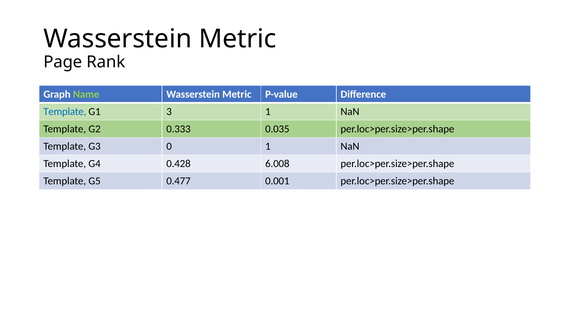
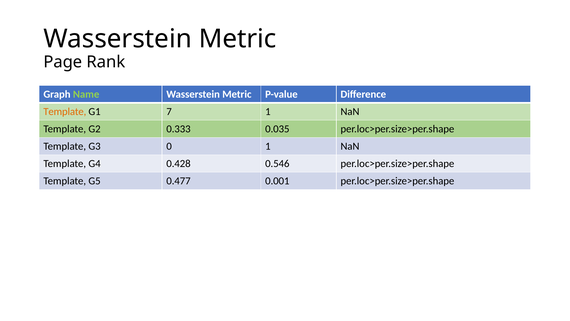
Template colour: blue -> orange (65, 111)
3: 3 -> 7 (169, 111)
6.008: 6.008 -> 0.546 (277, 163)
